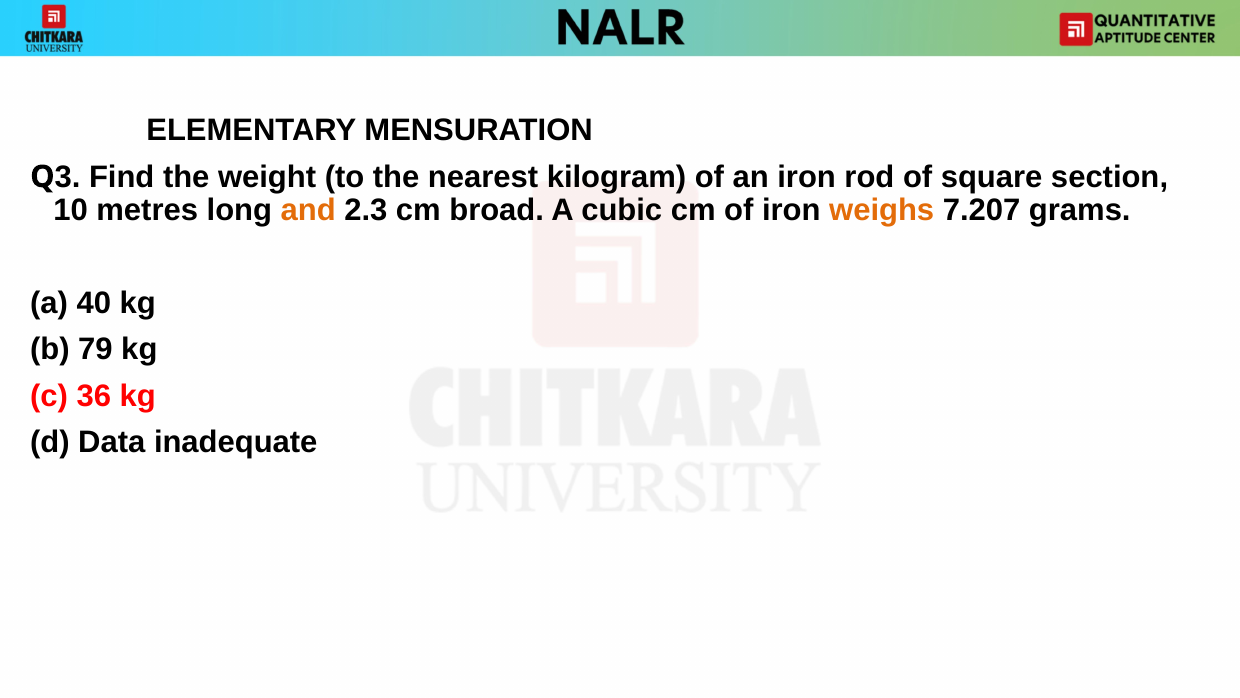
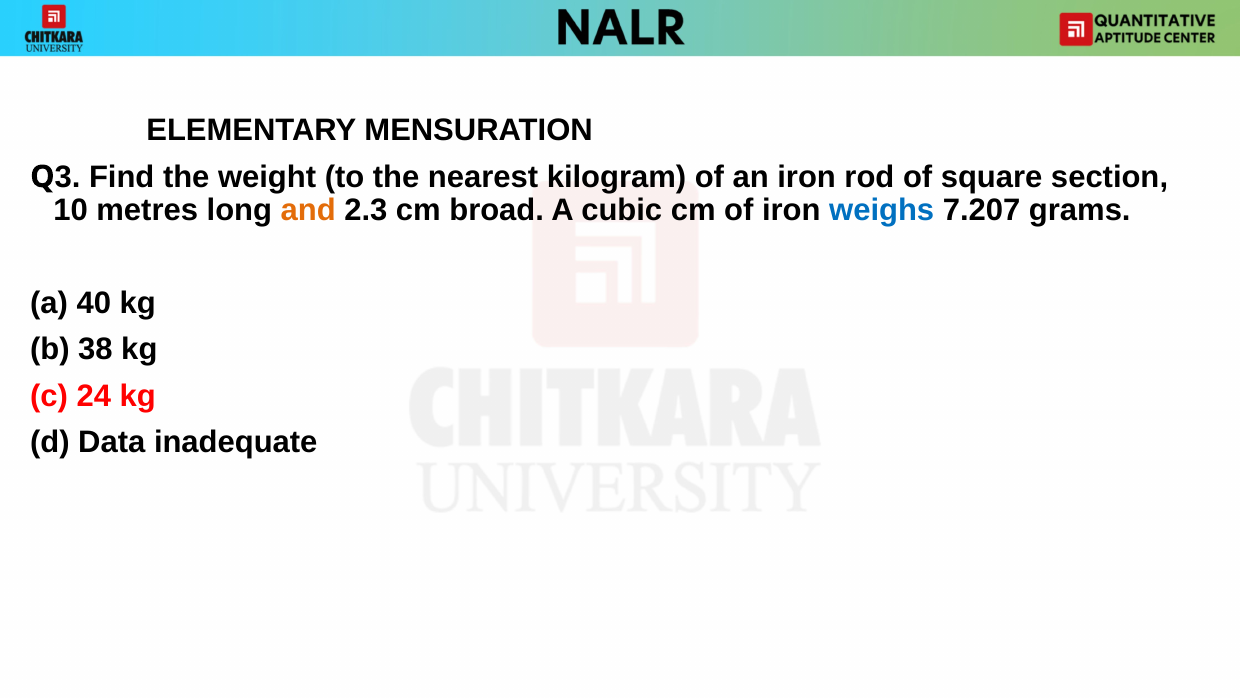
weighs colour: orange -> blue (882, 210)
79: 79 -> 38 (95, 349)
36: 36 -> 24 (94, 396)
